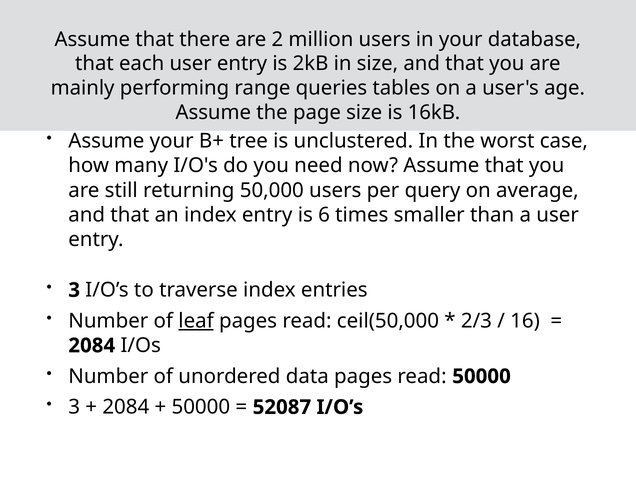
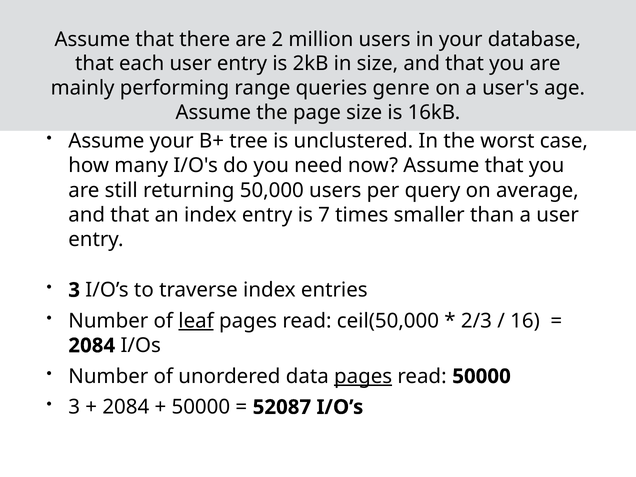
tables: tables -> genre (401, 88)
6: 6 -> 7 (324, 215)
pages underline: none -> present (363, 376)
